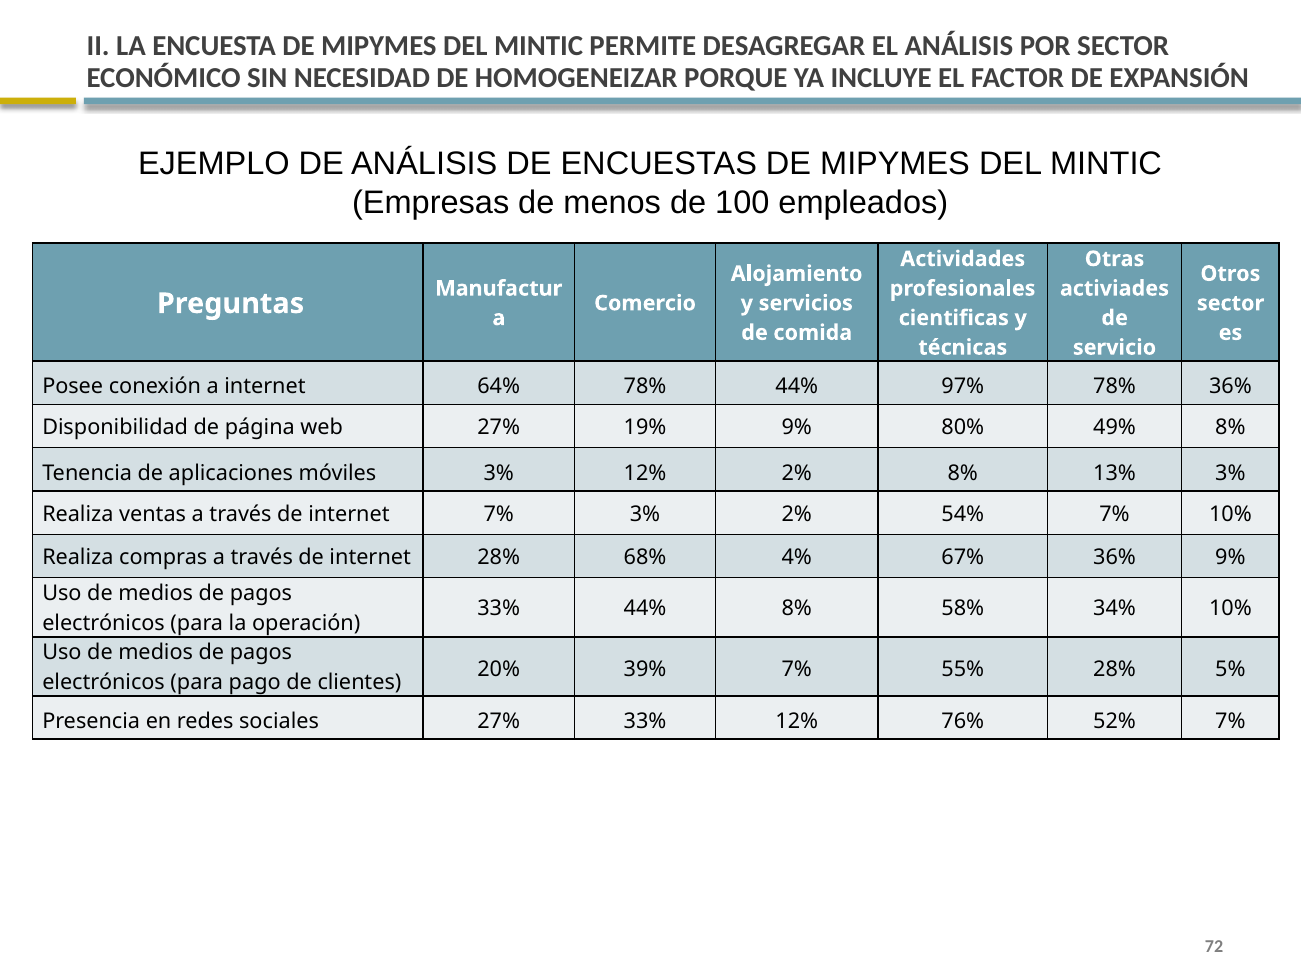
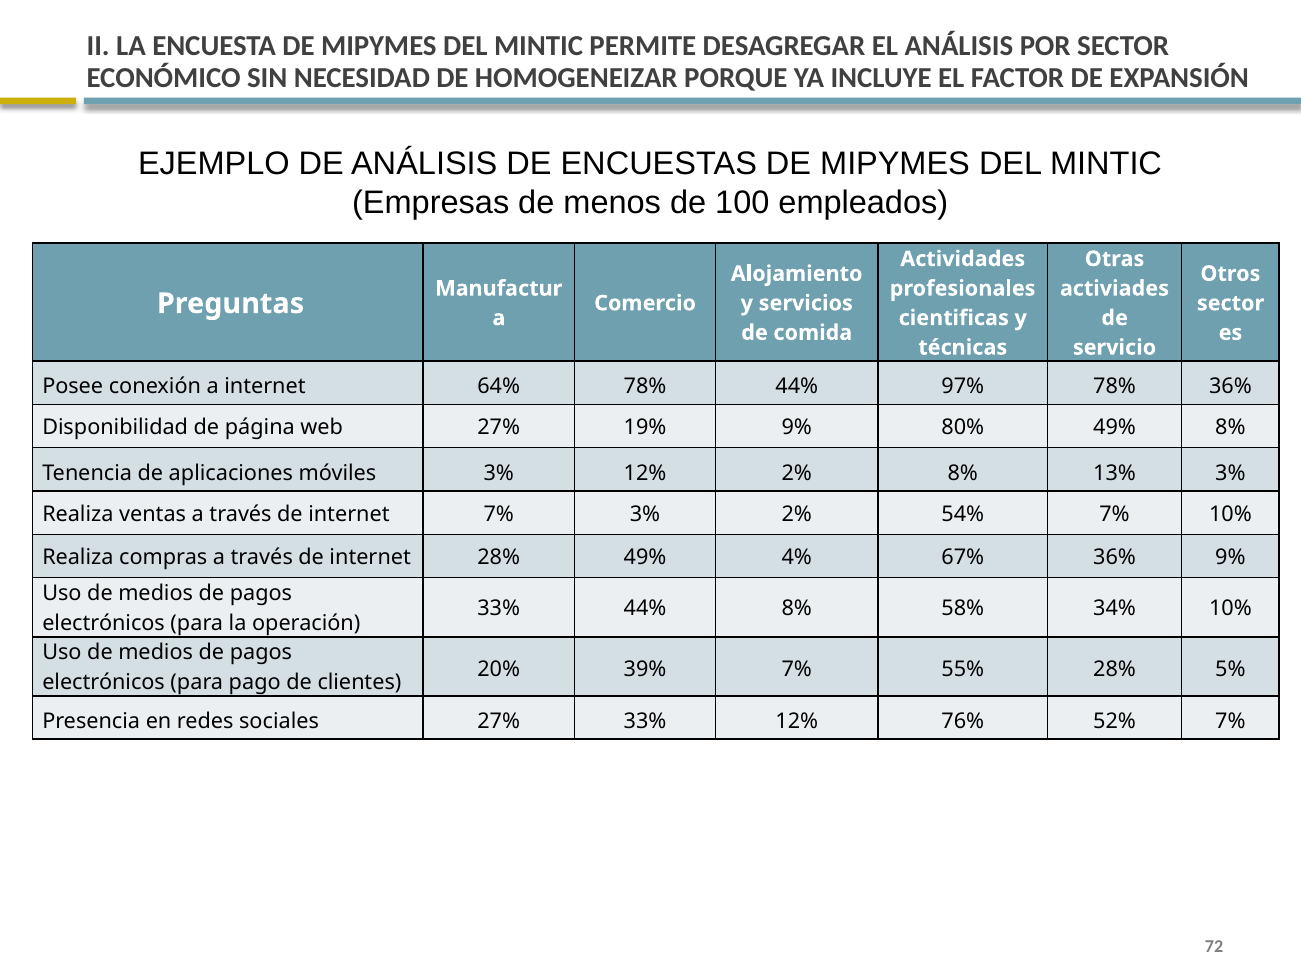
28% 68%: 68% -> 49% (645, 557)
